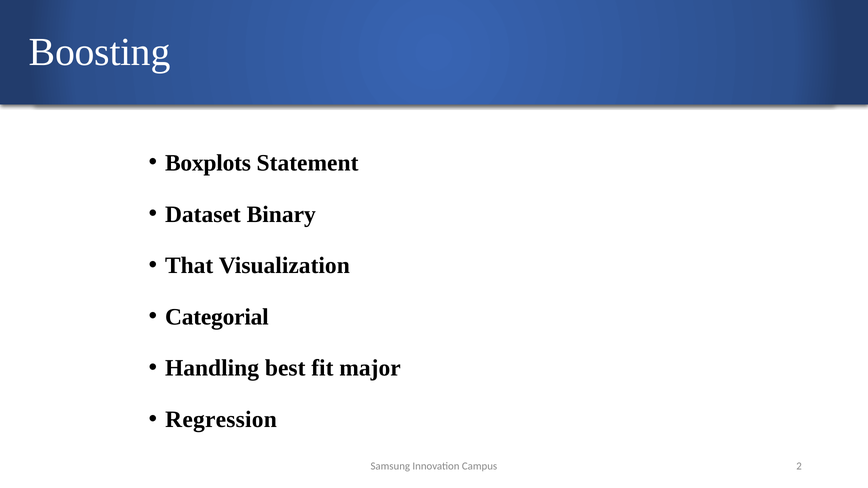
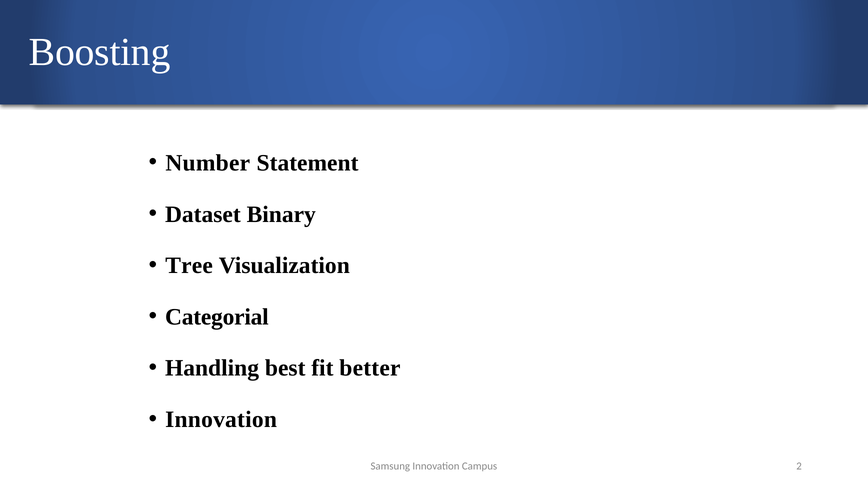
Boxplots: Boxplots -> Number (208, 163)
That: That -> Tree (189, 266)
major: major -> better (370, 368)
Regression: Regression -> Innovation (221, 420)
